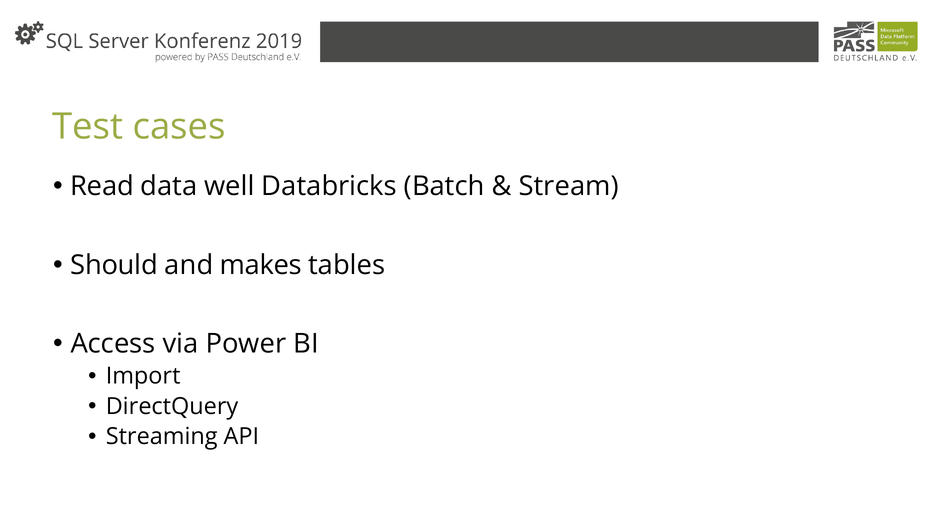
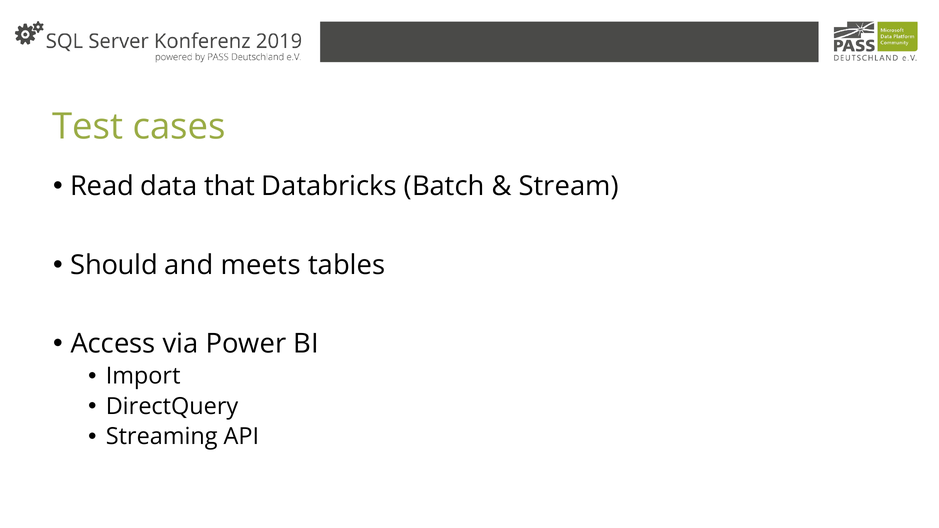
well: well -> that (229, 186)
makes: makes -> meets (261, 265)
